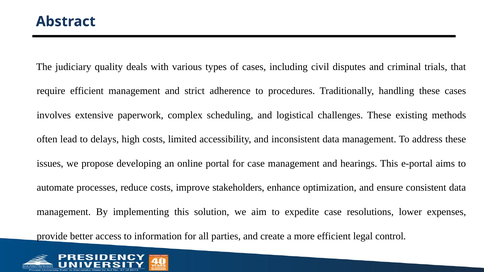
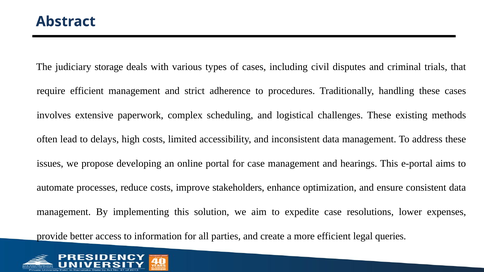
quality: quality -> storage (109, 67)
control: control -> queries (391, 236)
